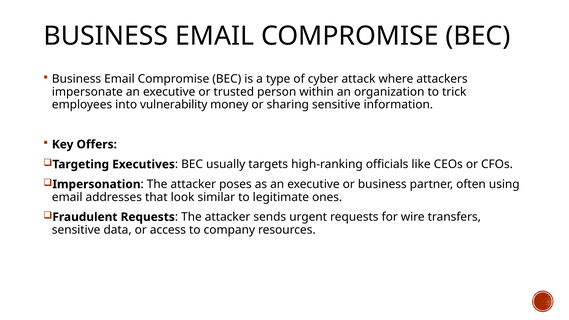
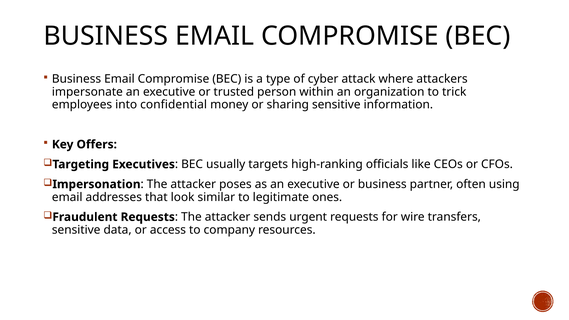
vulnerability: vulnerability -> confidential (174, 105)
